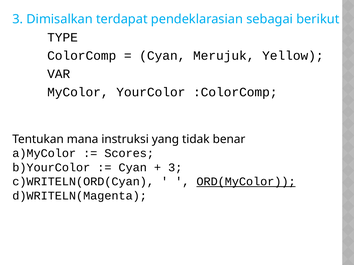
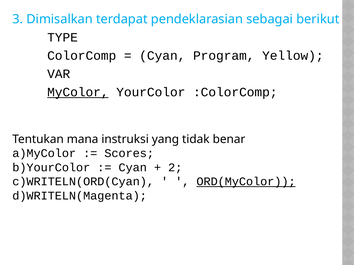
Merujuk: Merujuk -> Program (224, 56)
MyColor underline: none -> present (78, 92)
3: 3 -> 2 (175, 168)
